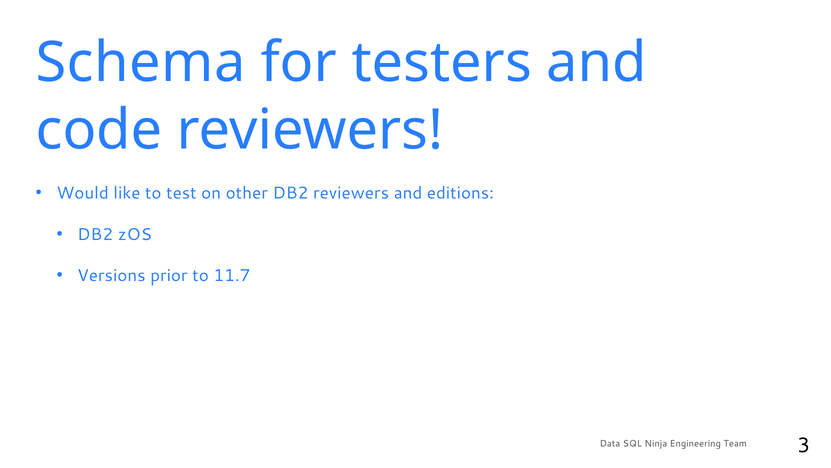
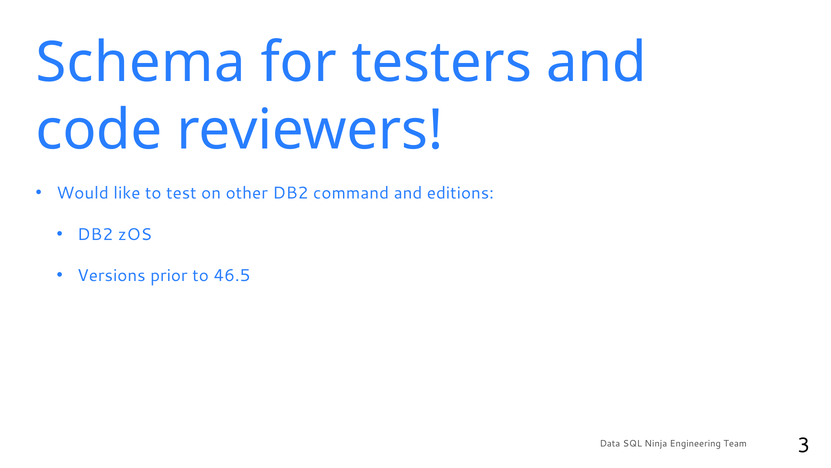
DB2 reviewers: reviewers -> command (351, 193)
11.7: 11.7 -> 46.5 (232, 275)
